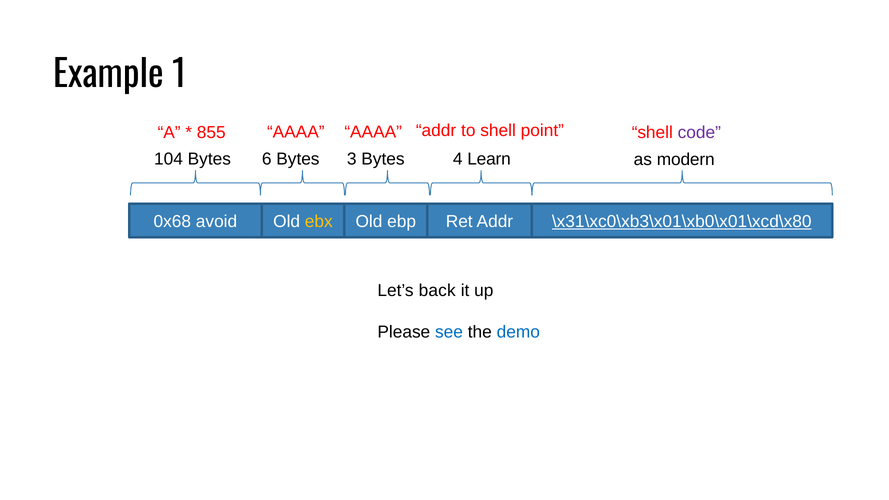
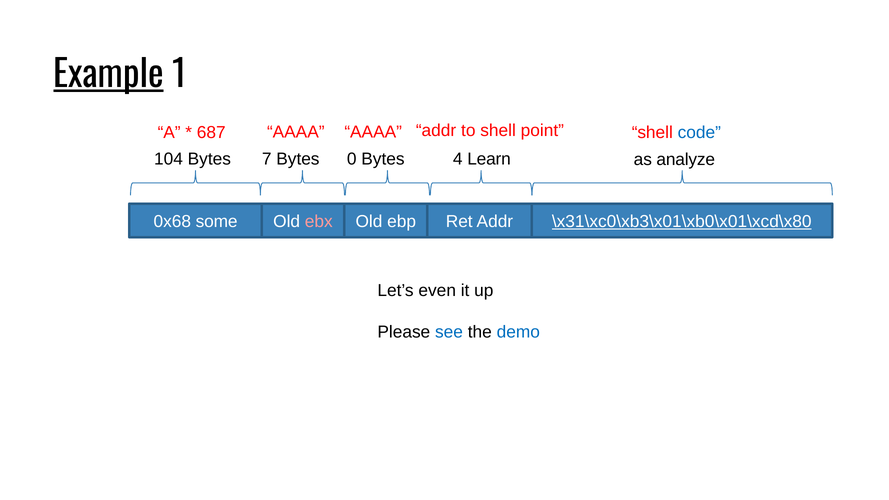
Example underline: none -> present (108, 75)
855: 855 -> 687 (211, 133)
code colour: purple -> blue (699, 133)
6: 6 -> 7 (267, 159)
3: 3 -> 0 (352, 159)
modern: modern -> analyze (686, 159)
avoid: avoid -> some (217, 222)
ebx colour: yellow -> pink (319, 222)
back: back -> even (437, 291)
